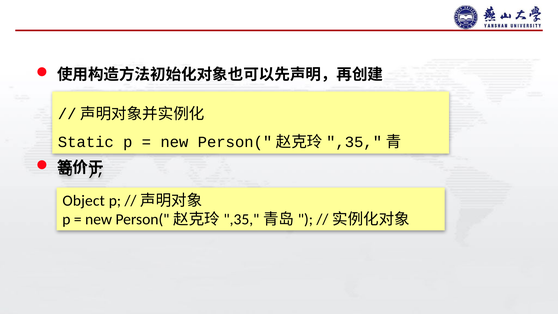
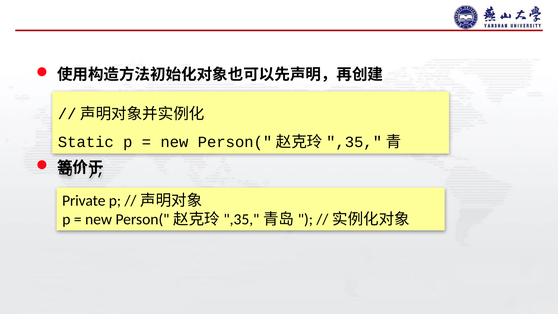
Object: Object -> Private (84, 201)
